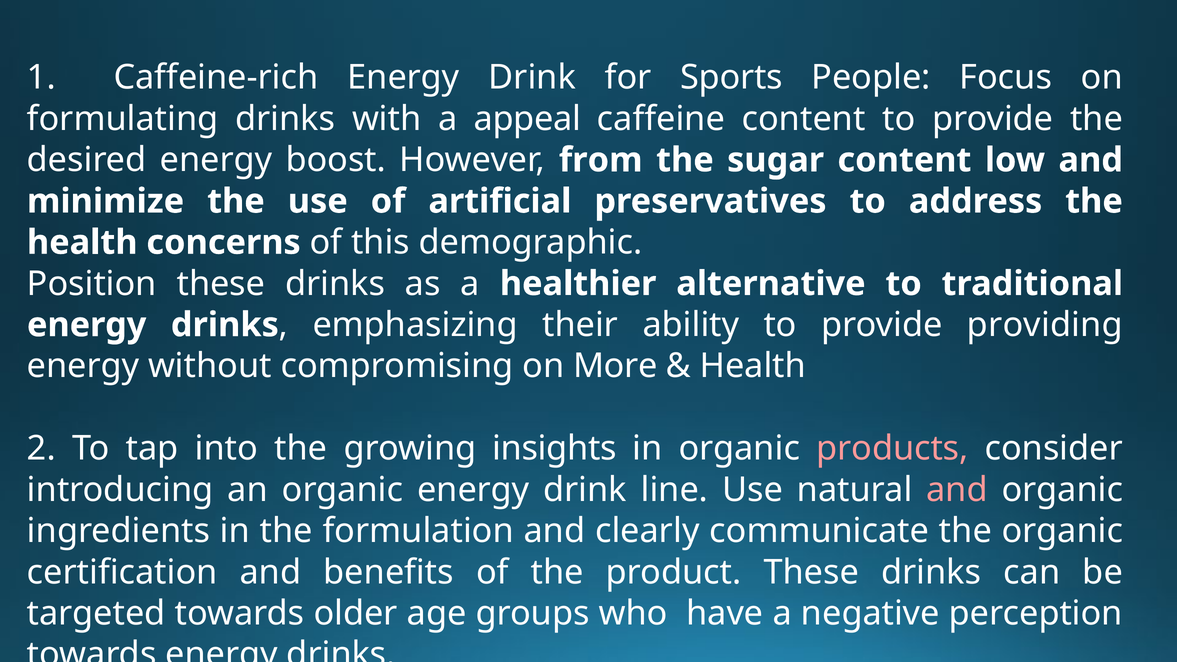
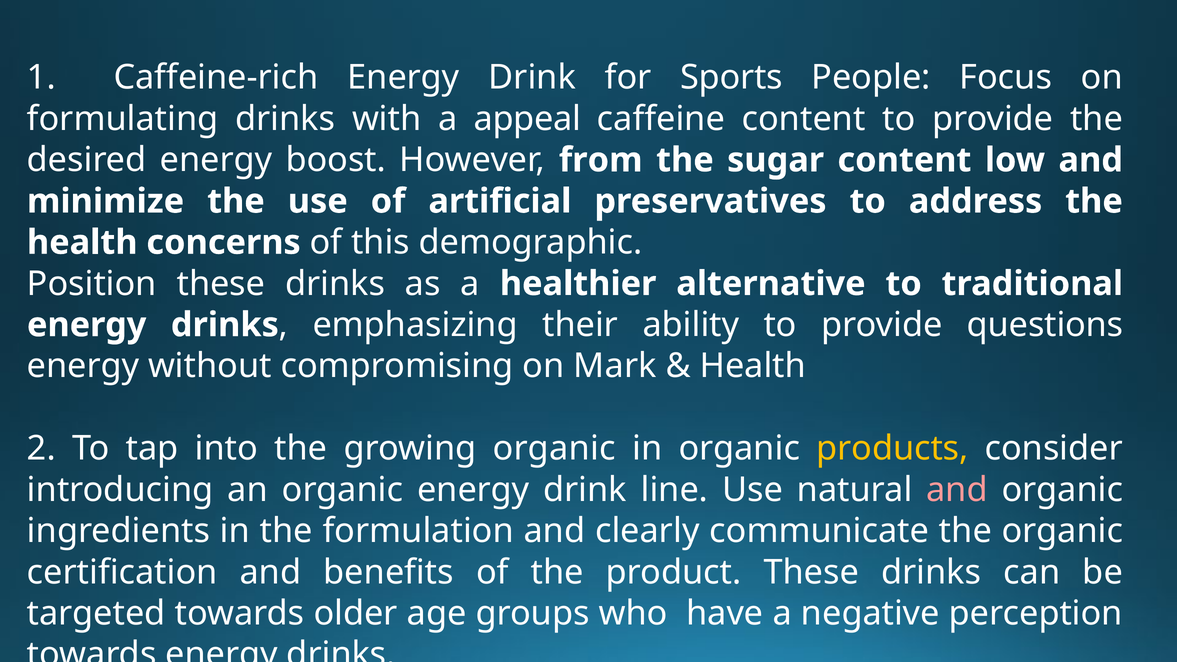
providing: providing -> questions (1045, 325)
More: More -> Mark (615, 366)
growing insights: insights -> organic (554, 449)
products colour: pink -> yellow (892, 449)
